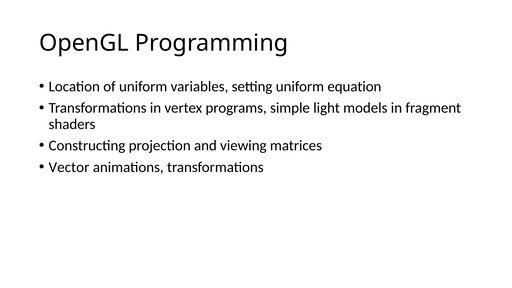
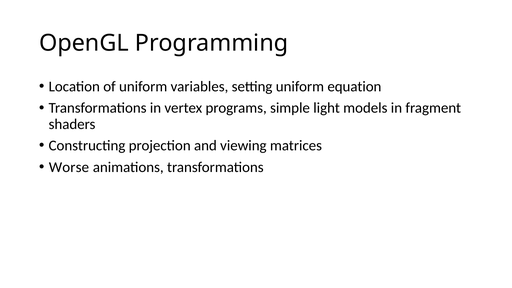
Vector: Vector -> Worse (69, 167)
